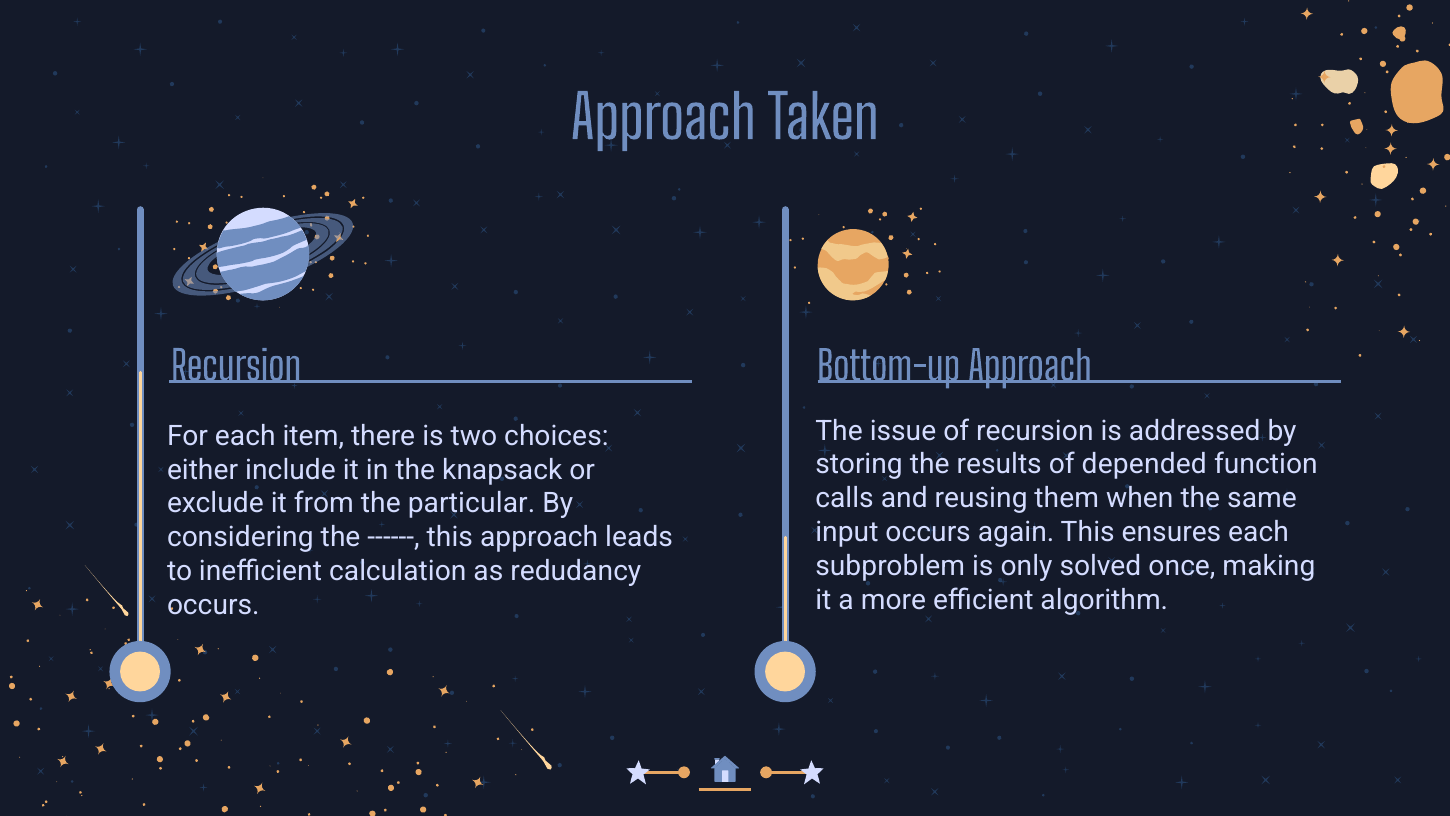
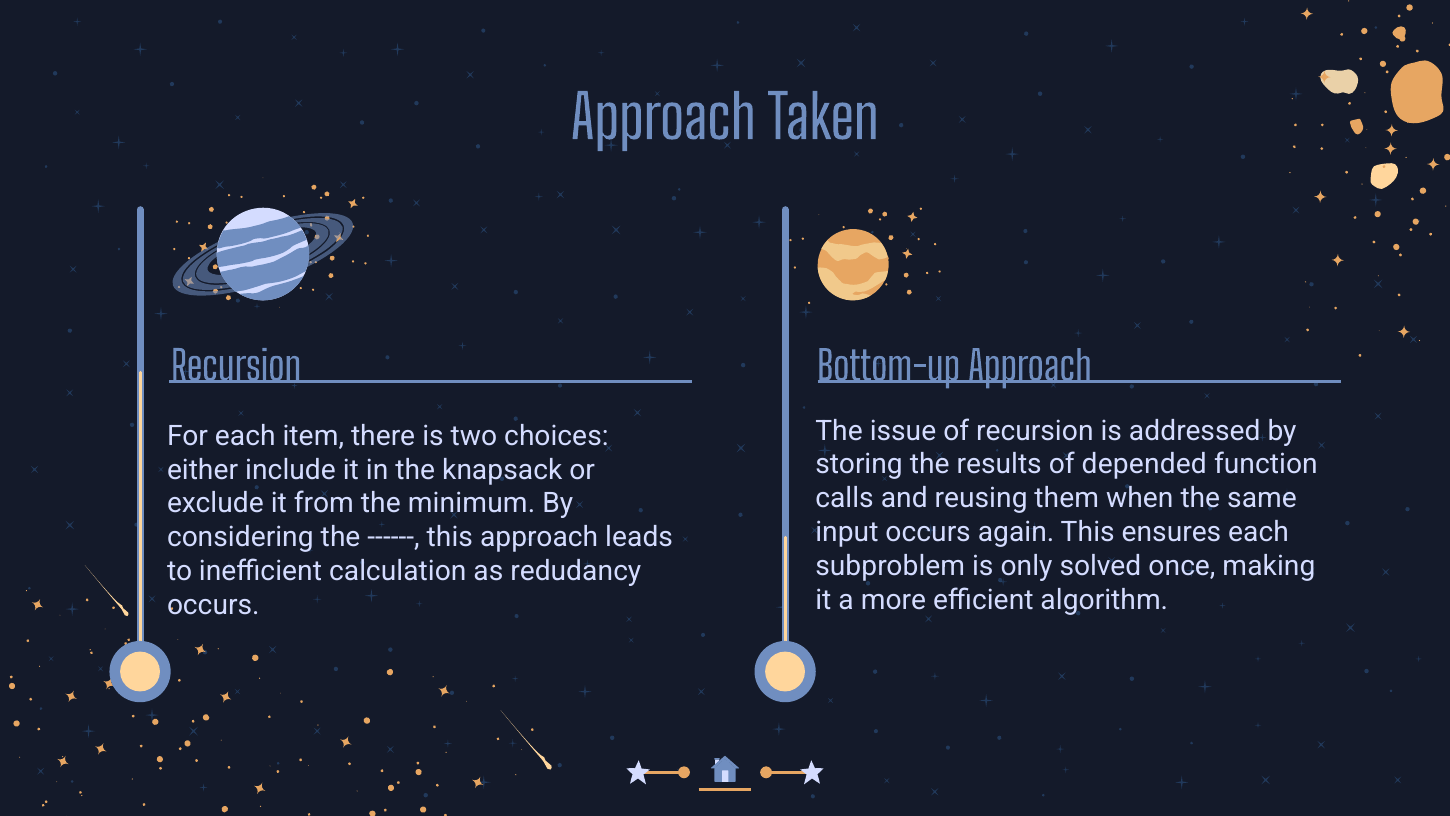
particular: particular -> minimum (472, 503)
